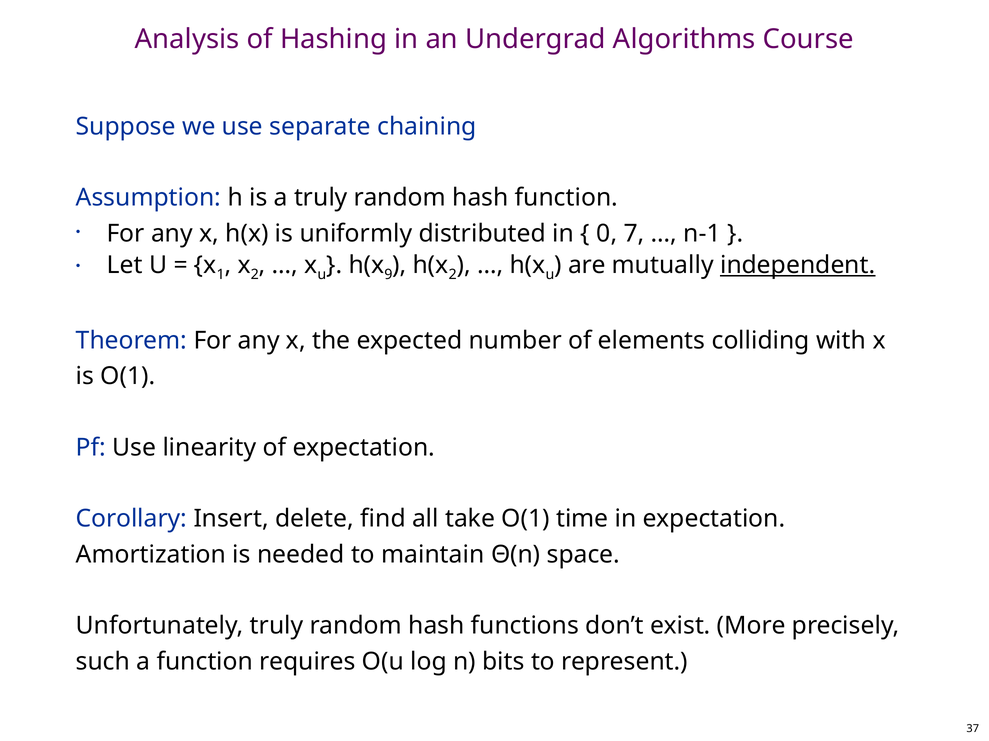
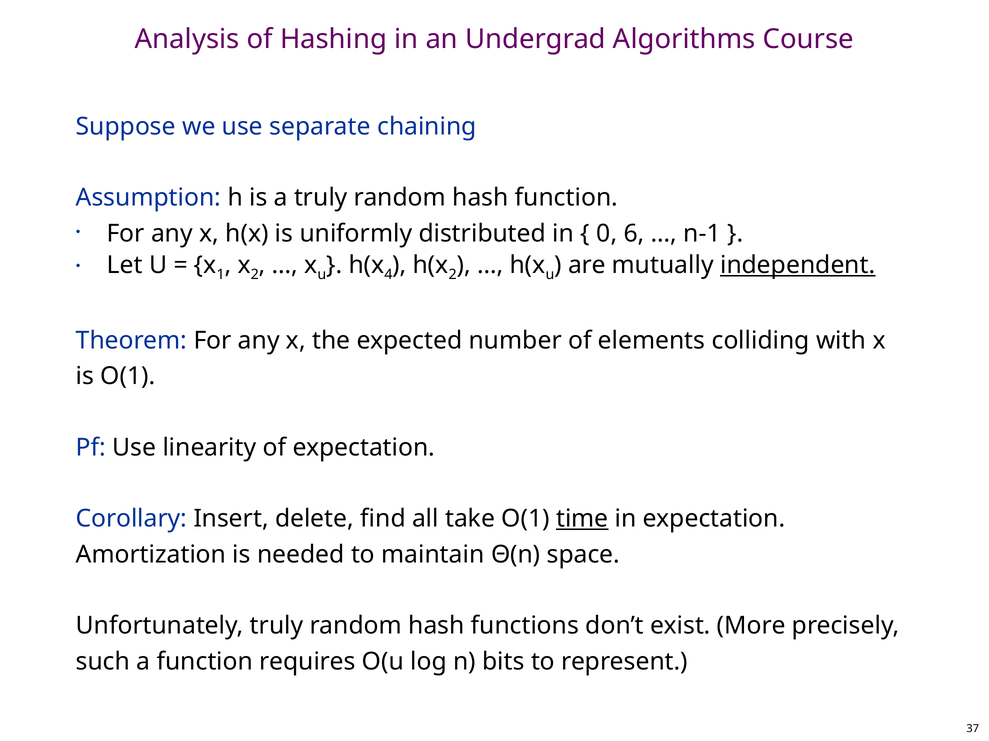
7: 7 -> 6 (634, 234)
9: 9 -> 4 (388, 275)
time underline: none -> present (582, 519)
